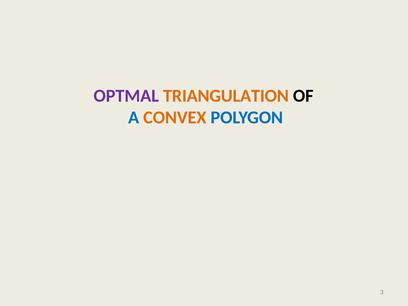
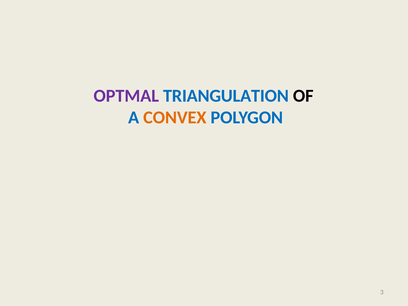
TRIANGULATION colour: orange -> blue (226, 96)
